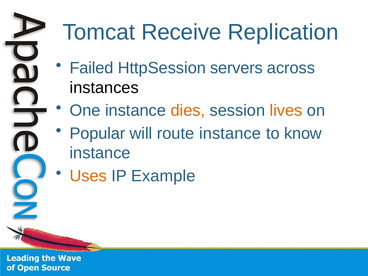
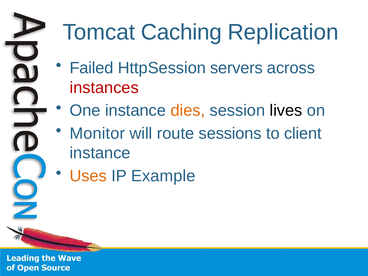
Receive: Receive -> Caching (181, 32)
instances colour: black -> red (104, 88)
lives colour: orange -> black (286, 111)
Popular: Popular -> Monitor (97, 133)
route instance: instance -> sessions (230, 133)
know: know -> client (303, 133)
